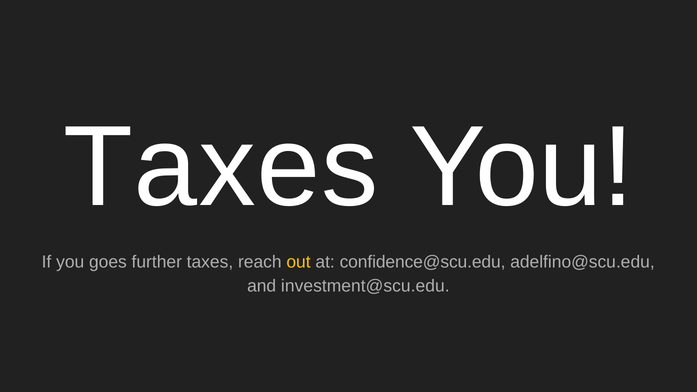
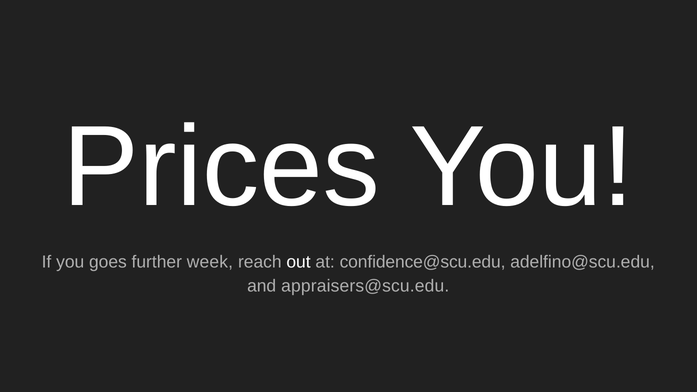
Taxes: Taxes -> Prices (221, 168)
further taxes: taxes -> week (210, 262)
out colour: yellow -> white (299, 262)
investment@scu.edu: investment@scu.edu -> appraisers@scu.edu (365, 286)
